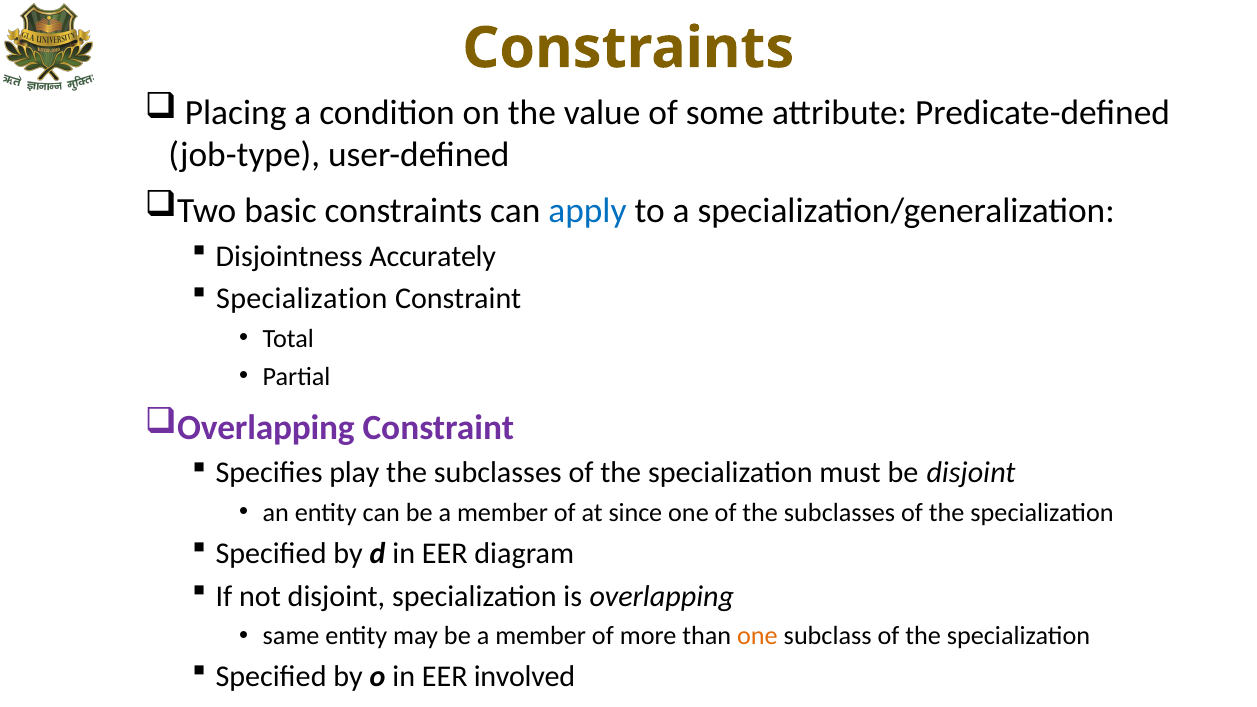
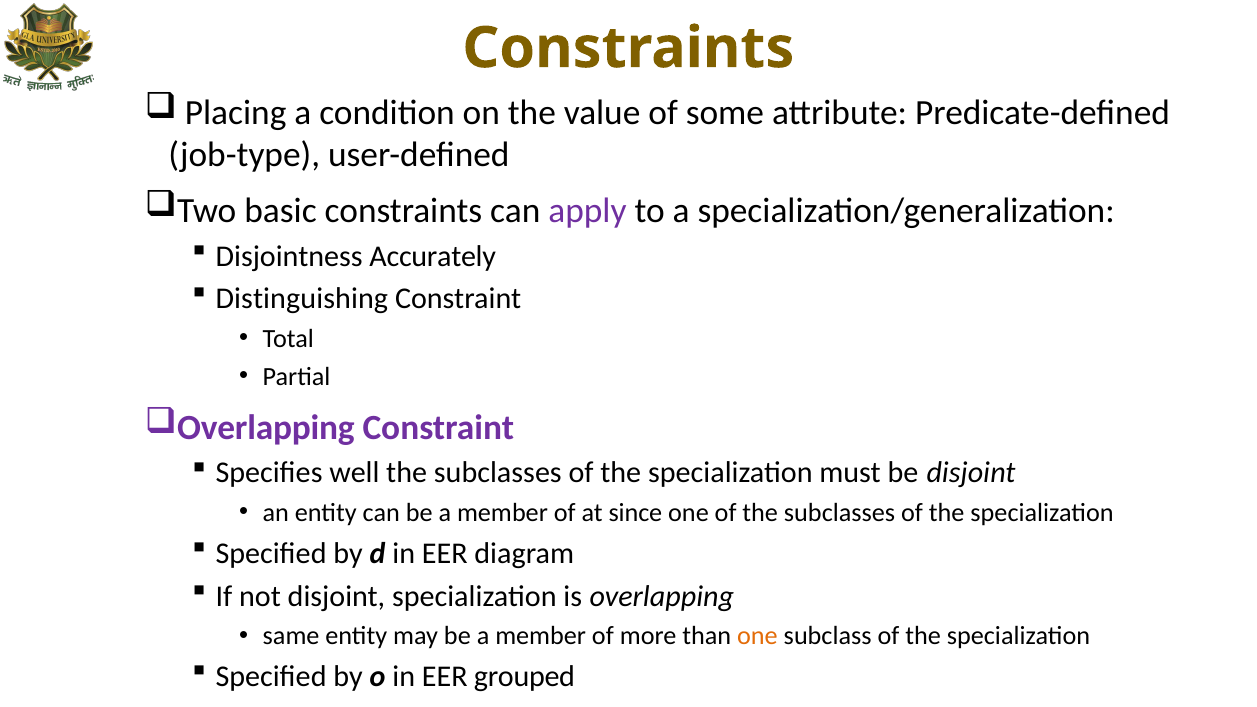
apply colour: blue -> purple (587, 211)
Specialization: Specialization -> Distinguishing (302, 299)
play: play -> well (354, 473)
involved: involved -> grouped (524, 677)
